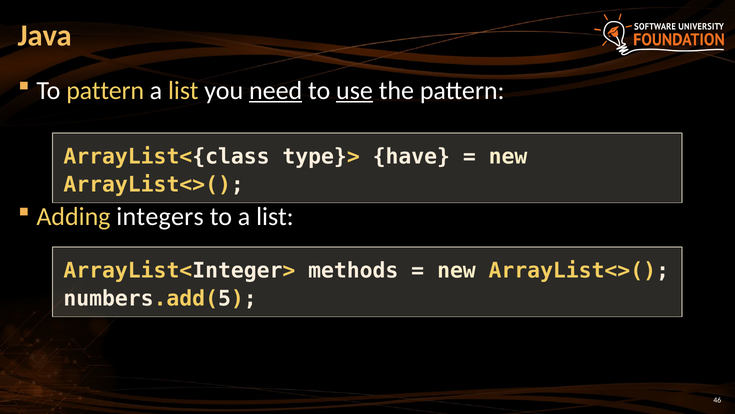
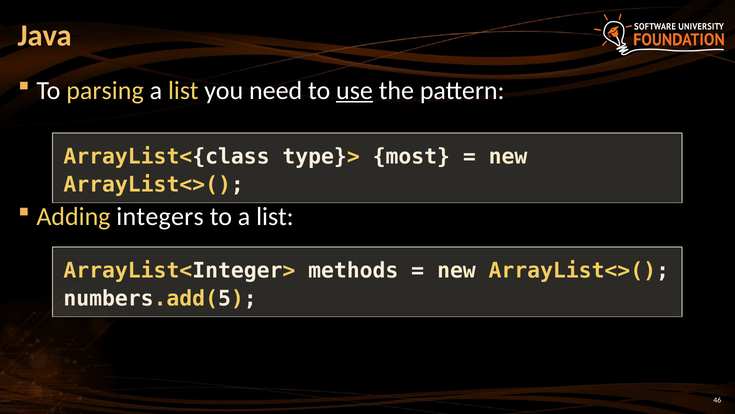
To pattern: pattern -> parsing (105, 91)
need underline: present -> none (276, 91)
have: have -> most (411, 156)
